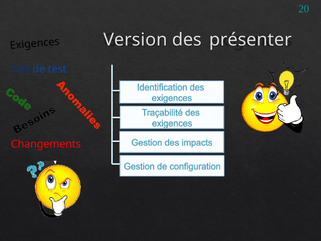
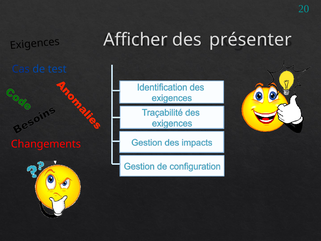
Version: Version -> Afficher (136, 40)
